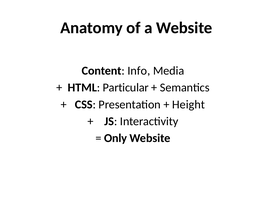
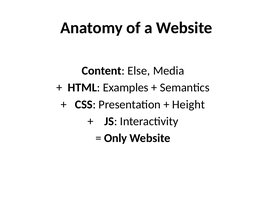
Info: Info -> Else (139, 71)
Particular: Particular -> Examples (126, 88)
